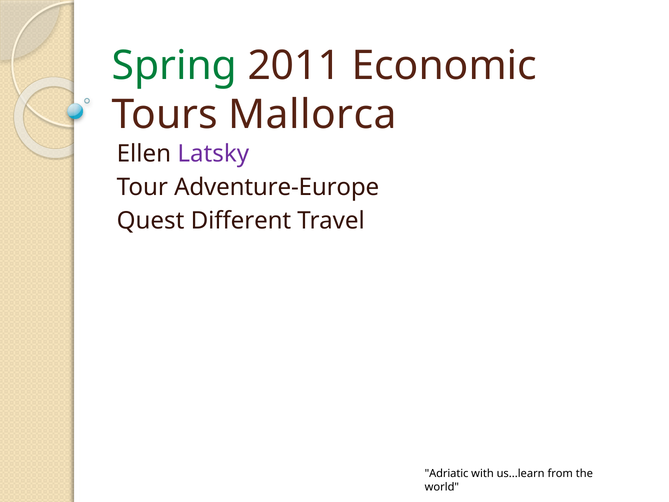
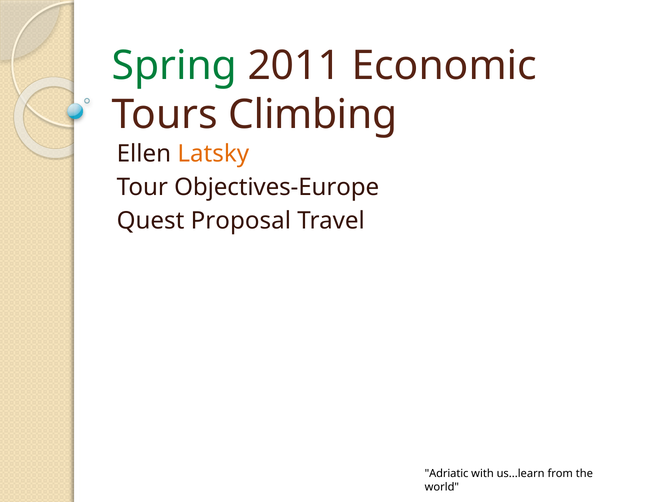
Mallorca: Mallorca -> Climbing (313, 115)
Latsky colour: purple -> orange (213, 154)
Adventure-Europe: Adventure-Europe -> Objectives-Europe (277, 187)
Different: Different -> Proposal (241, 221)
